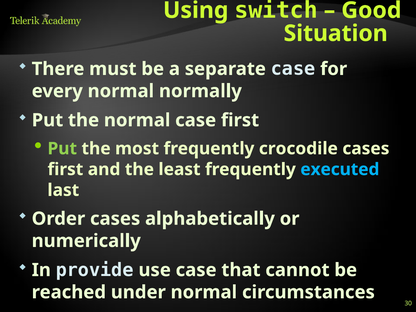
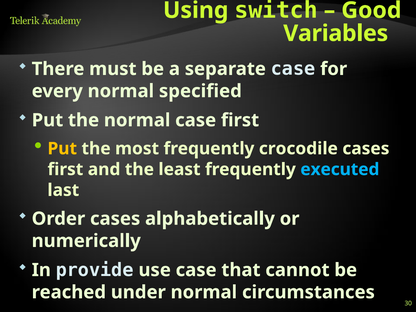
Situation: Situation -> Variables (336, 33)
normally: normally -> specified (200, 91)
Put colour: light green -> yellow (62, 149)
